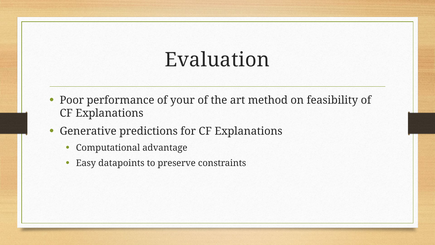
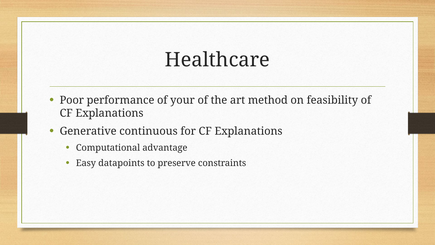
Evaluation: Evaluation -> Healthcare (217, 60)
predictions: predictions -> continuous (148, 131)
